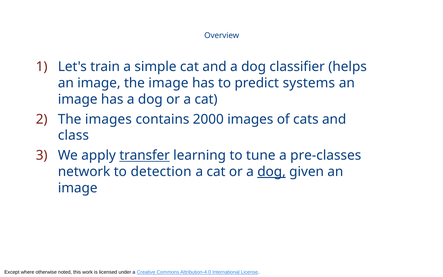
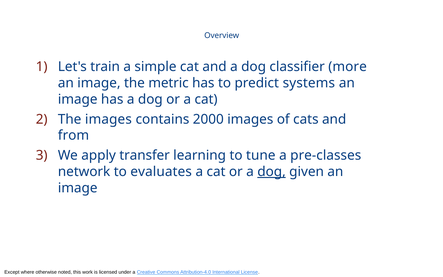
helps: helps -> more (348, 67)
the image: image -> metric (169, 83)
class: class -> from (73, 135)
transfer underline: present -> none (145, 155)
detection: detection -> evaluates (161, 172)
